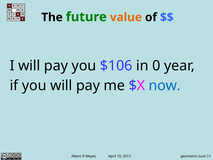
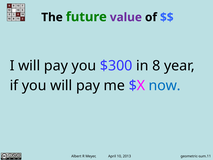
value colour: orange -> purple (126, 17)
$106: $106 -> $300 (116, 66)
0: 0 -> 8 (156, 66)
